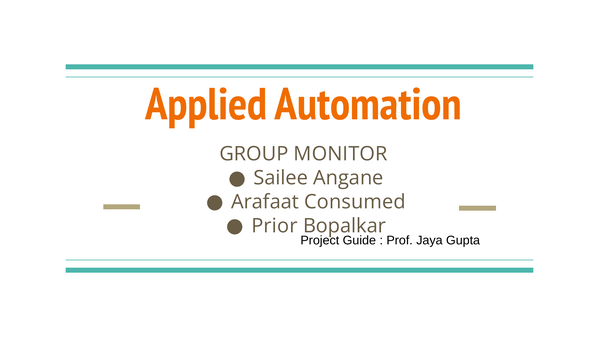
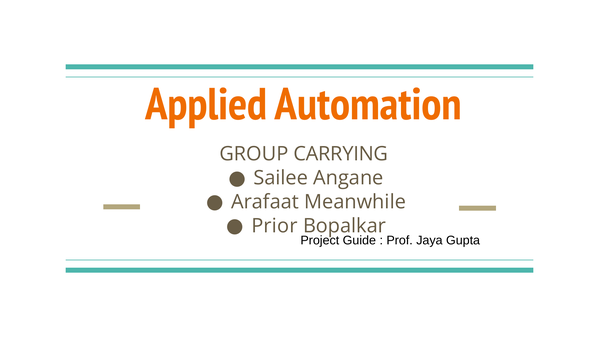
MONITOR: MONITOR -> CARRYING (341, 154)
Consumed: Consumed -> Meanwhile (355, 202)
